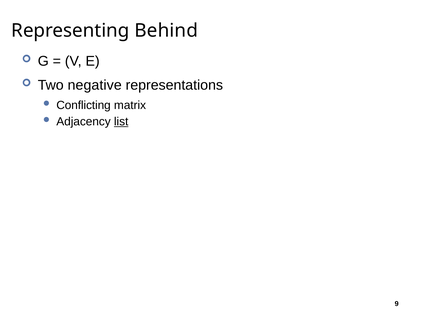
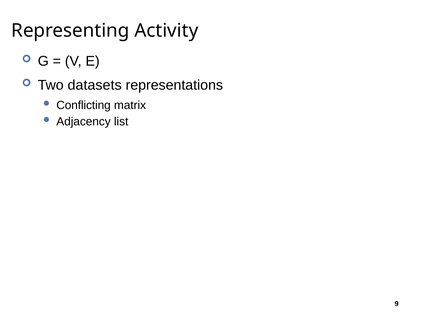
Behind: Behind -> Activity (166, 30)
negative: negative -> datasets (95, 85)
list underline: present -> none (121, 122)
